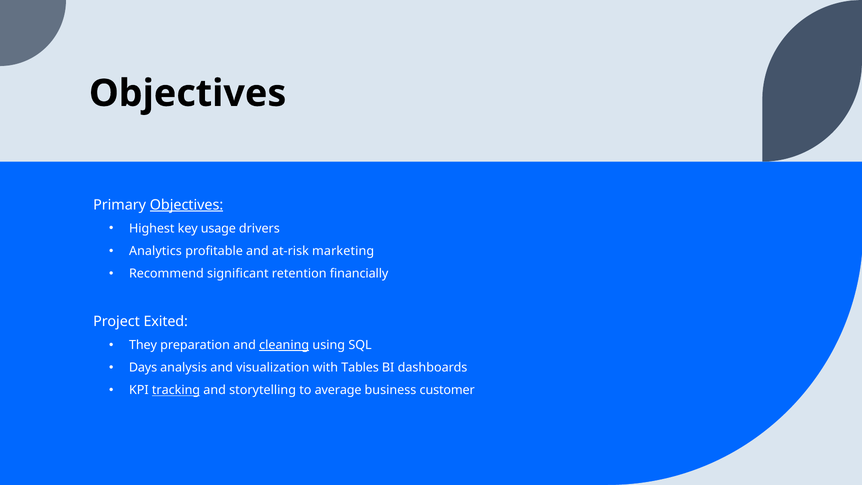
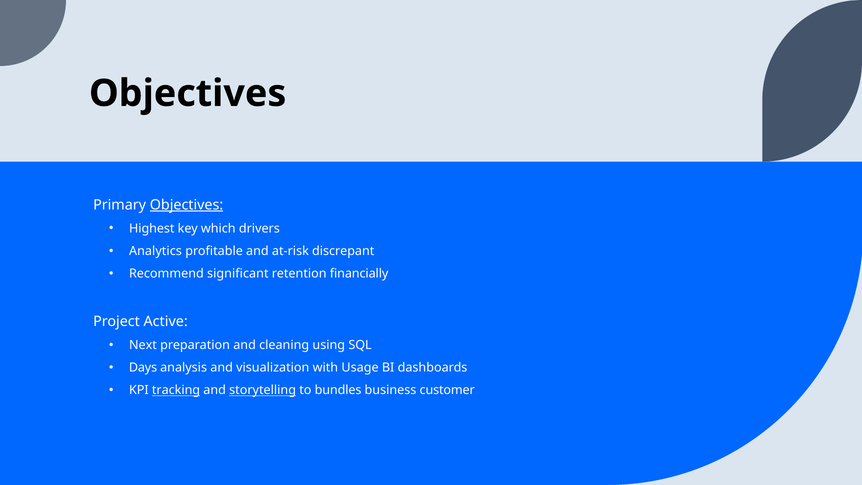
usage: usage -> which (218, 228)
marketing: marketing -> discrepant (343, 251)
Exited: Exited -> Active (166, 322)
They: They -> Next (143, 345)
cleaning underline: present -> none (284, 345)
Tables: Tables -> Usage (360, 368)
storytelling underline: none -> present (263, 390)
average: average -> bundles (338, 390)
